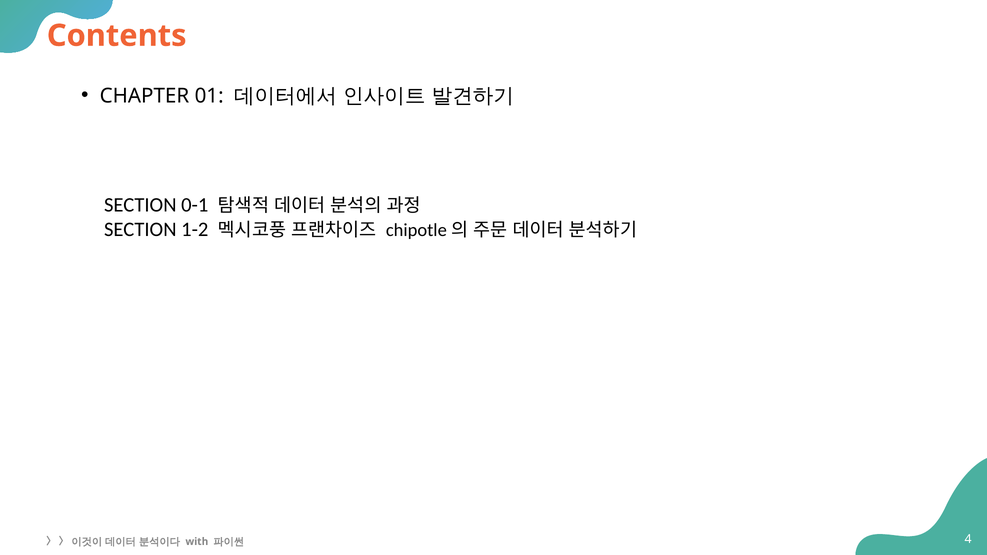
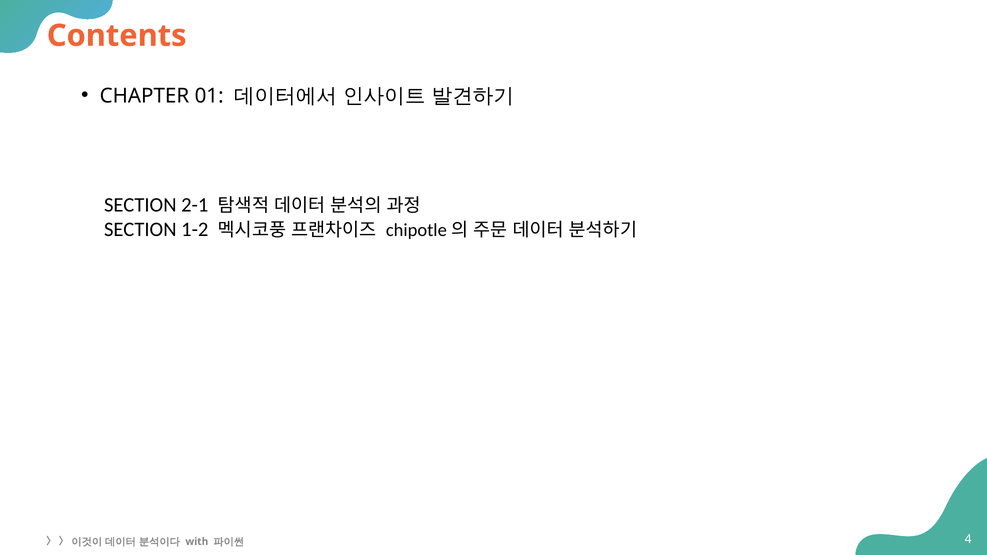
0-1: 0-1 -> 2-1 (195, 205)
